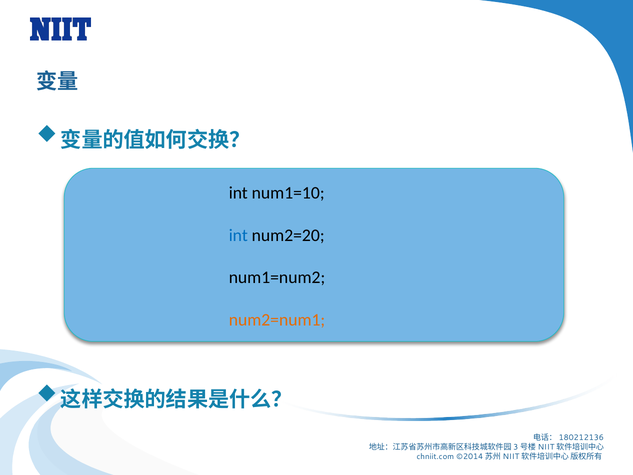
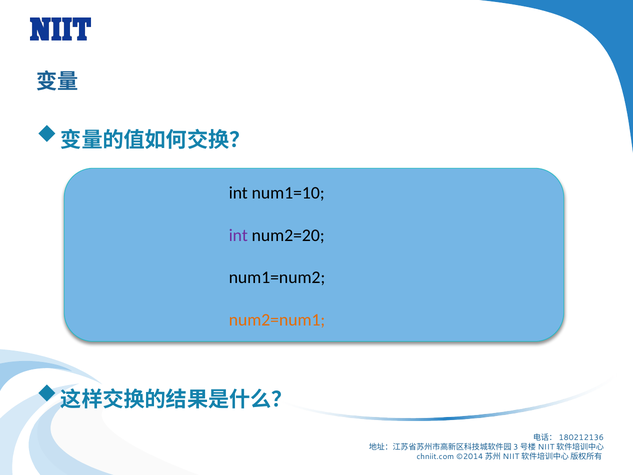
int colour: blue -> purple (238, 235)
